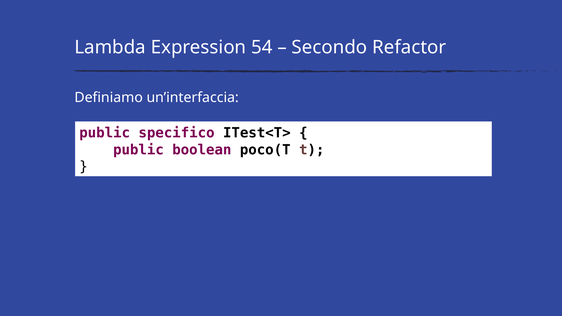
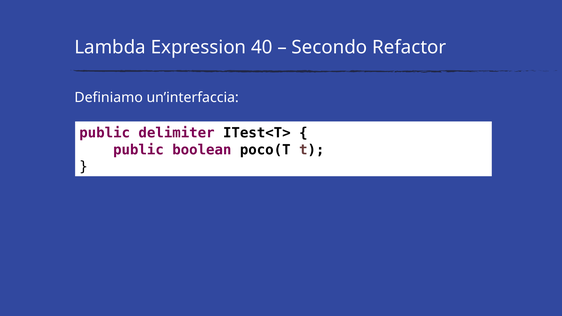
54: 54 -> 40 (262, 47)
specifico: specifico -> delimiter (177, 133)
